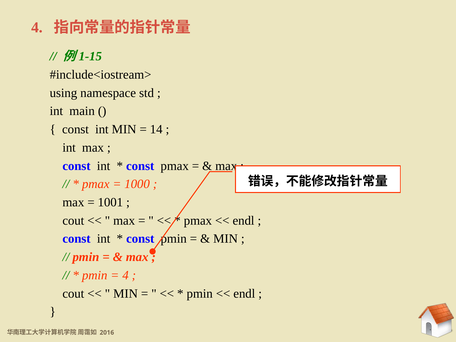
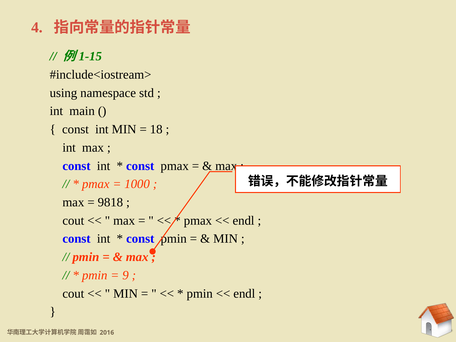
14: 14 -> 18 (156, 129)
1001: 1001 -> 9818 (110, 202)
4: 4 -> 9 (126, 275)
